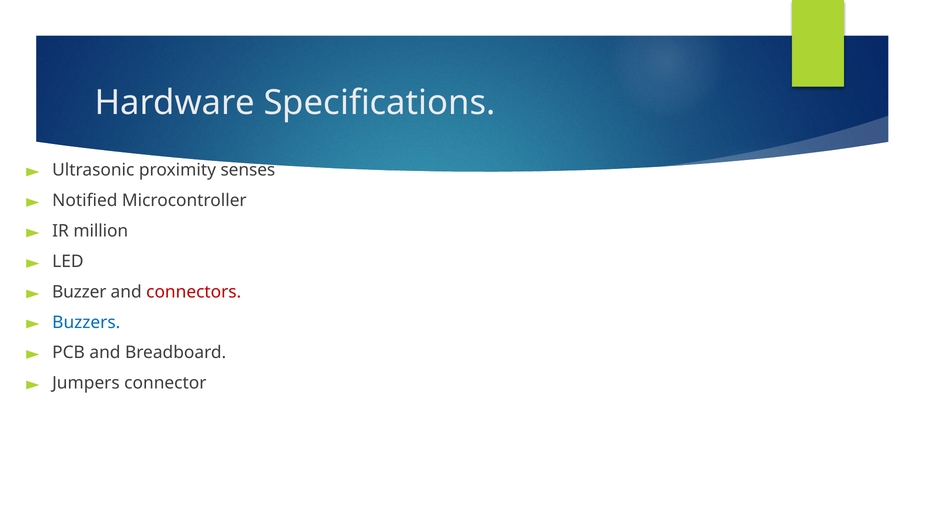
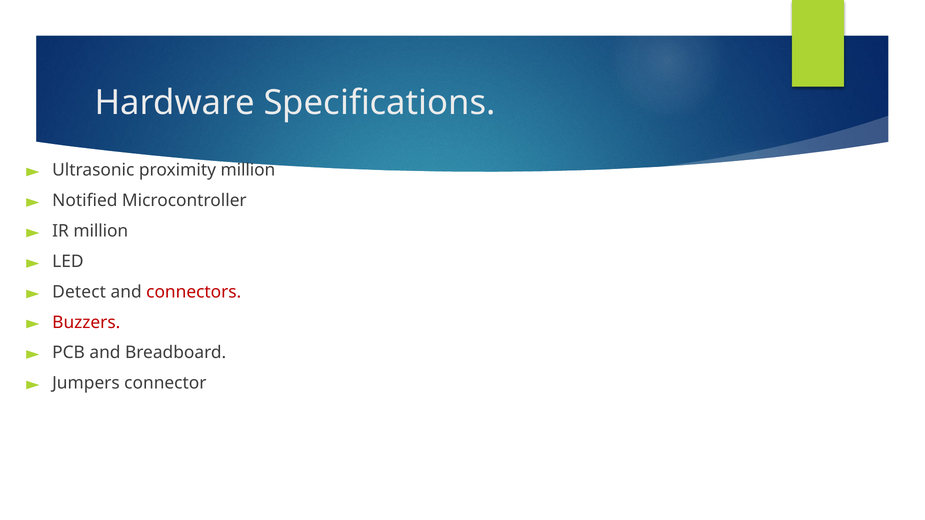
proximity senses: senses -> million (248, 170)
Buzzer: Buzzer -> Detect (79, 292)
Buzzers colour: blue -> red (86, 322)
